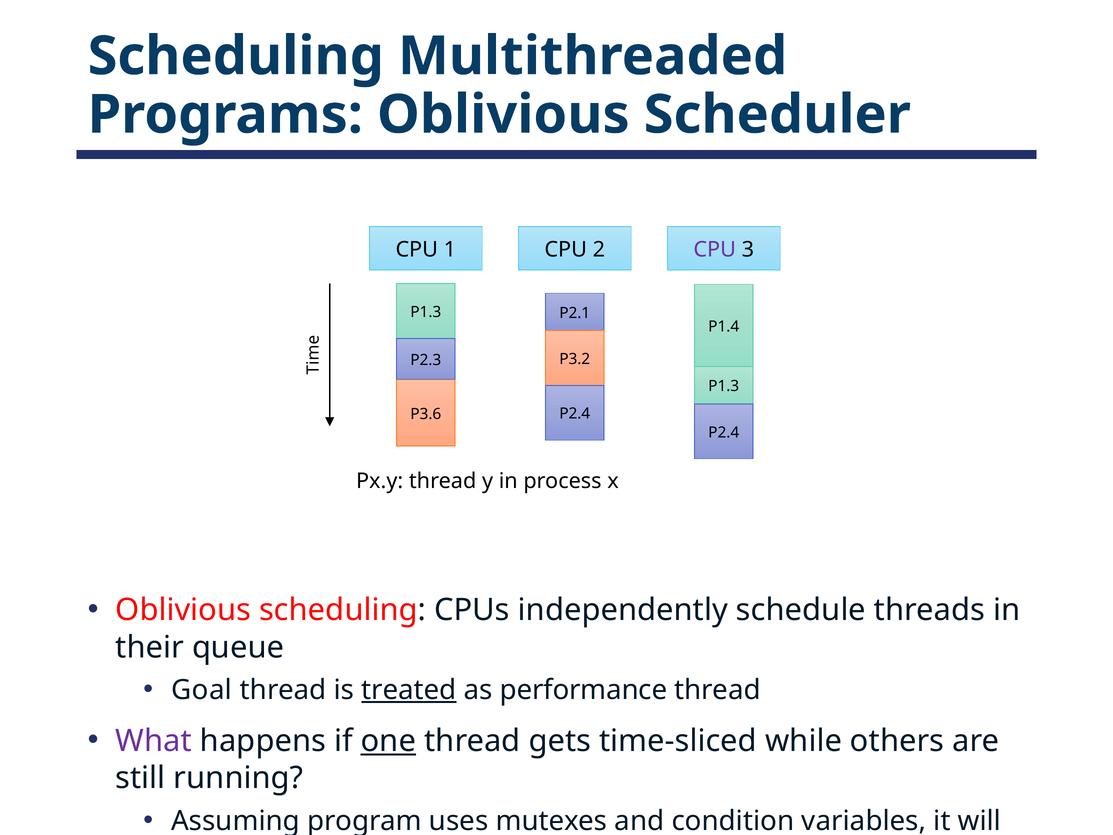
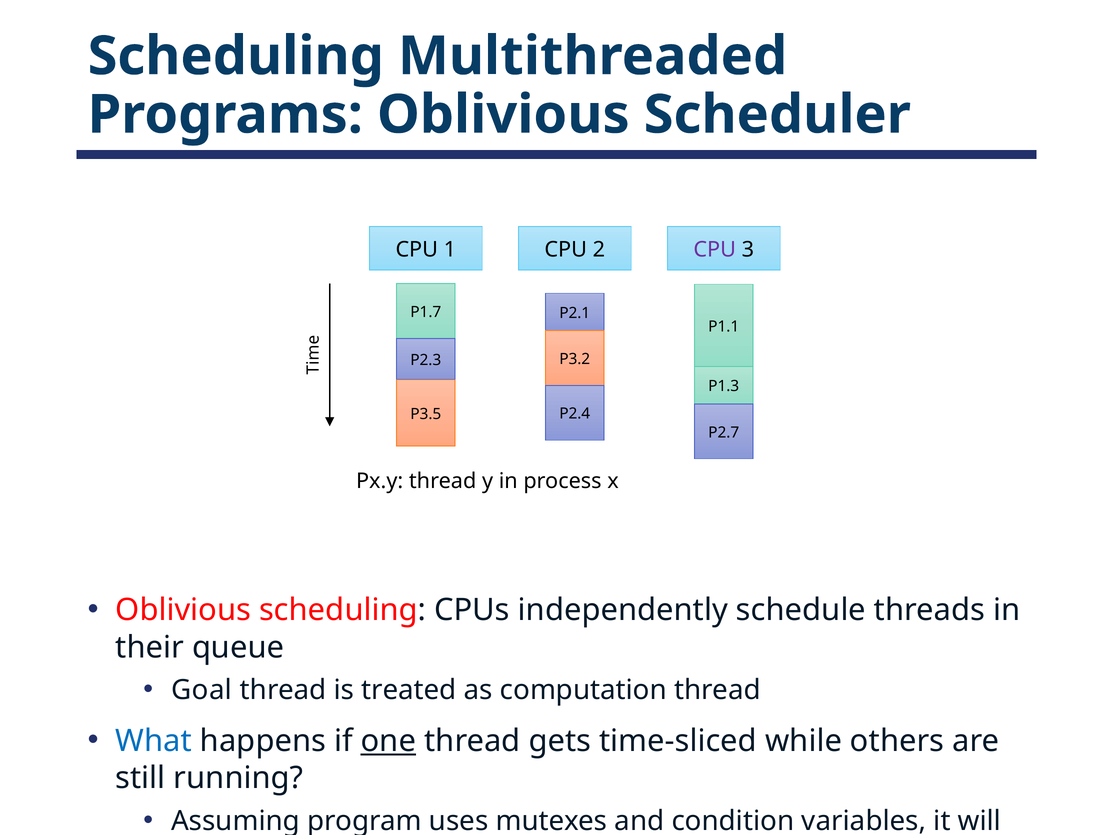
P1.3: P1.3 -> P1.7 (426, 312)
P1.4: P1.4 -> P1.1 (724, 326)
P3.6: P3.6 -> P3.5 (426, 414)
P2.4: P2.4 -> P2.7 (724, 432)
treated underline: present -> none (409, 690)
as performance: performance -> computation (583, 690)
What colour: purple -> blue (154, 741)
